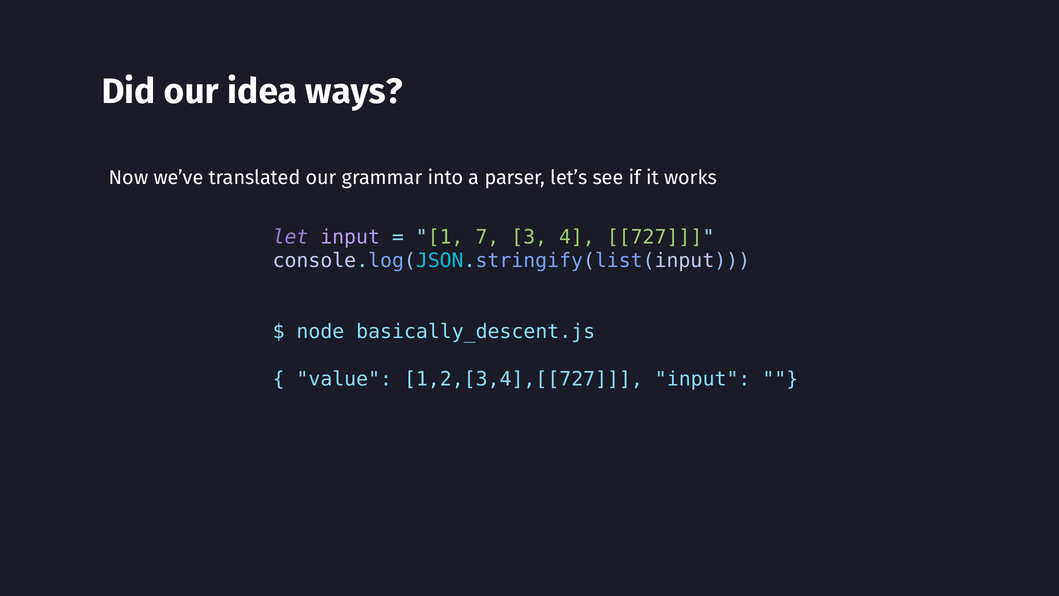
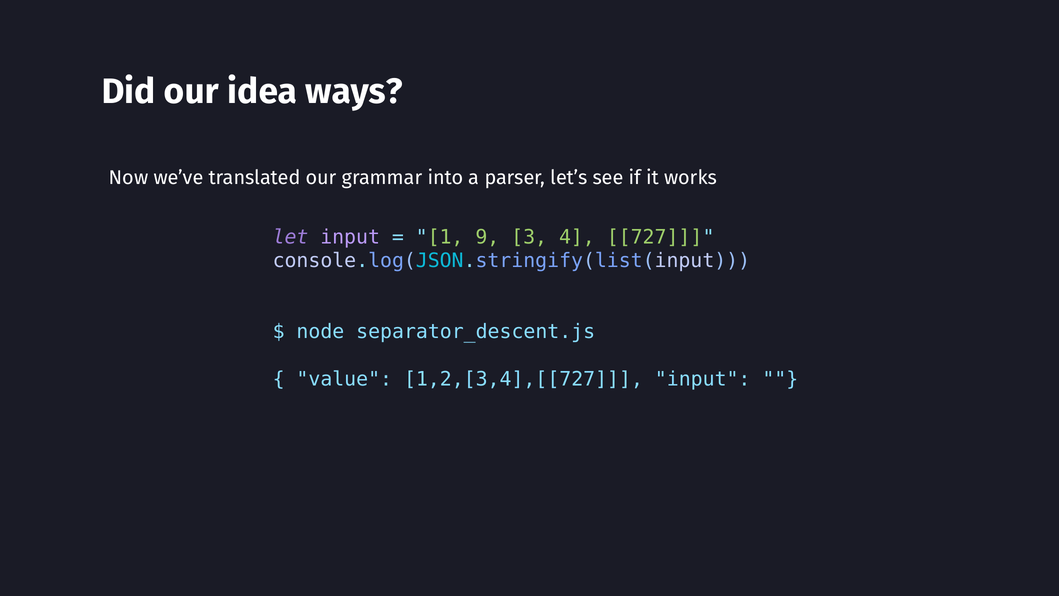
7: 7 -> 9 (487, 237)
basically_descent.js: basically_descent.js -> separator_descent.js (476, 332)
